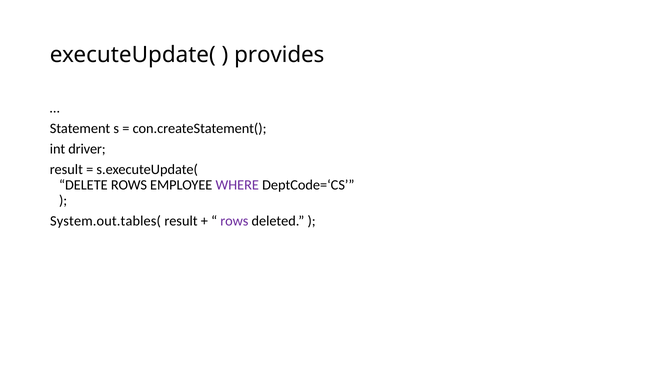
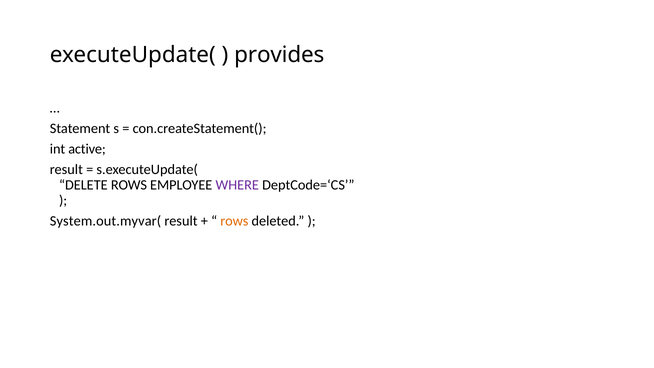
driver: driver -> active (87, 149)
System.out.tables(: System.out.tables( -> System.out.myvar( (106, 221)
rows colour: purple -> orange (234, 221)
